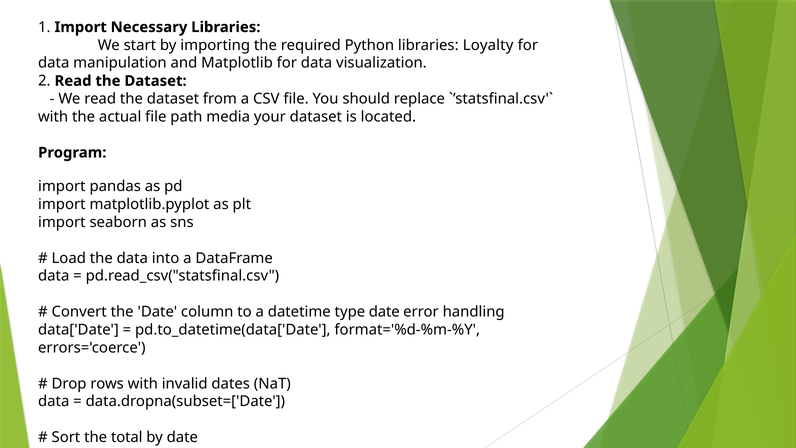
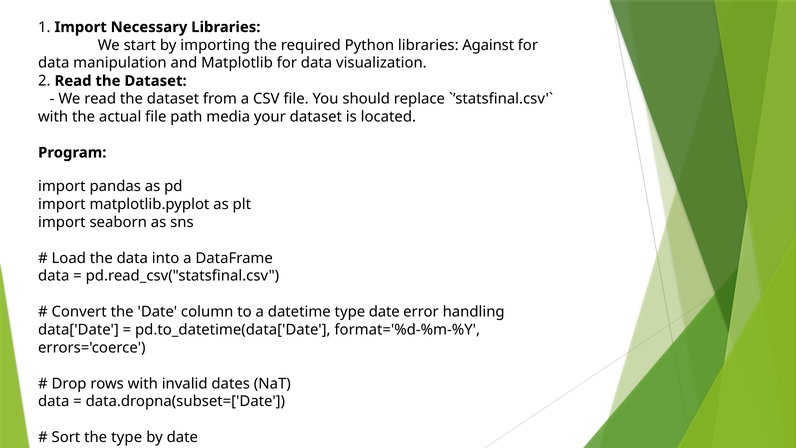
Loyalty: Loyalty -> Against (488, 45)
the total: total -> type (127, 437)
